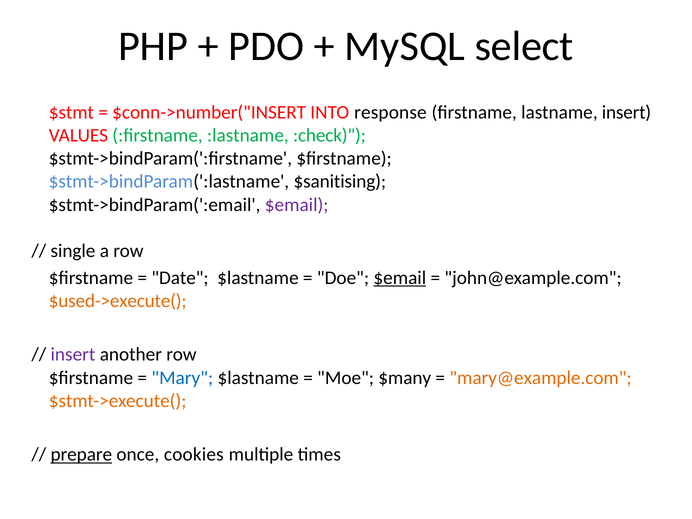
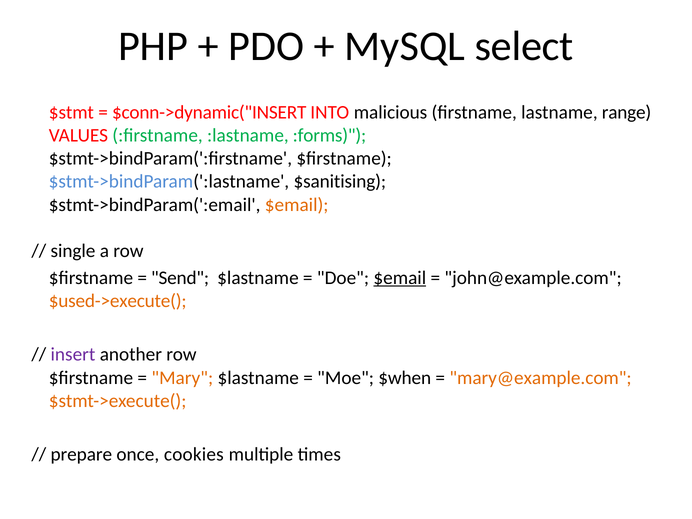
$conn->number("INSERT: $conn->number("INSERT -> $conn->dynamic("INSERT (209, 112)
response: response -> malicious (391, 112)
lastname insert: insert -> range (627, 112)
:check: :check -> :forms (329, 135)
$email colour: purple -> orange (297, 205)
Date: Date -> Send (180, 278)
Mary colour: blue -> orange (182, 378)
$many: $many -> $when (405, 378)
prepare underline: present -> none (81, 455)
